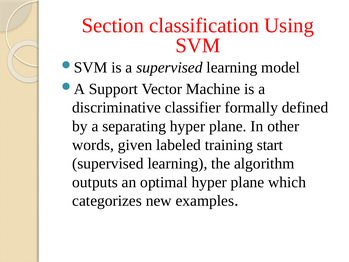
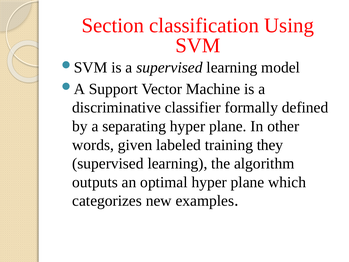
start: start -> they (270, 145)
